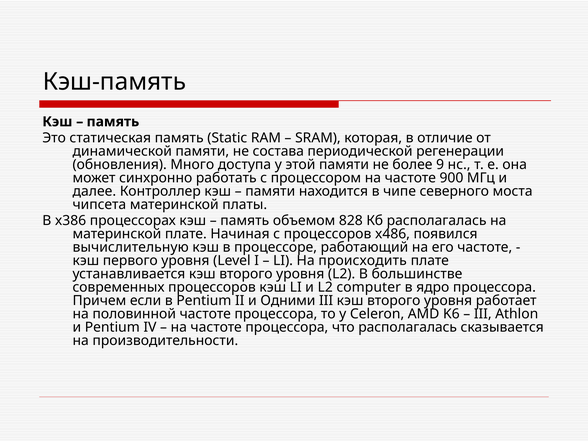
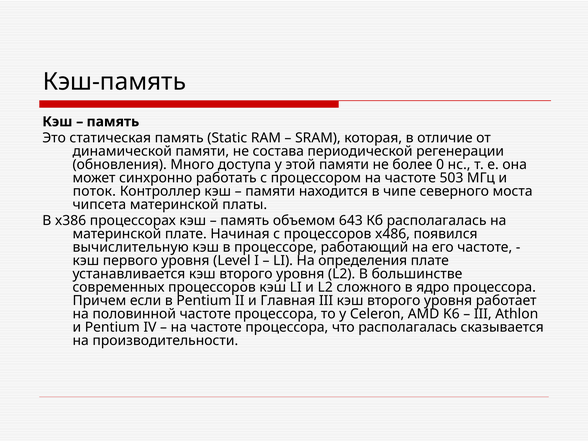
9: 9 -> 0 (440, 165)
900: 900 -> 503 (451, 178)
далее: далее -> поток (94, 191)
828: 828 -> 643 (351, 221)
происходить: происходить -> определения (363, 261)
computer: computer -> сложного (369, 287)
Одними: Одними -> Главная (288, 301)
